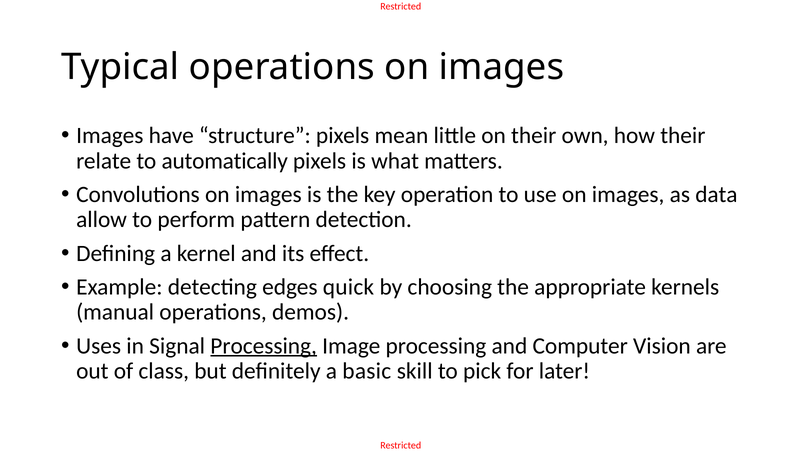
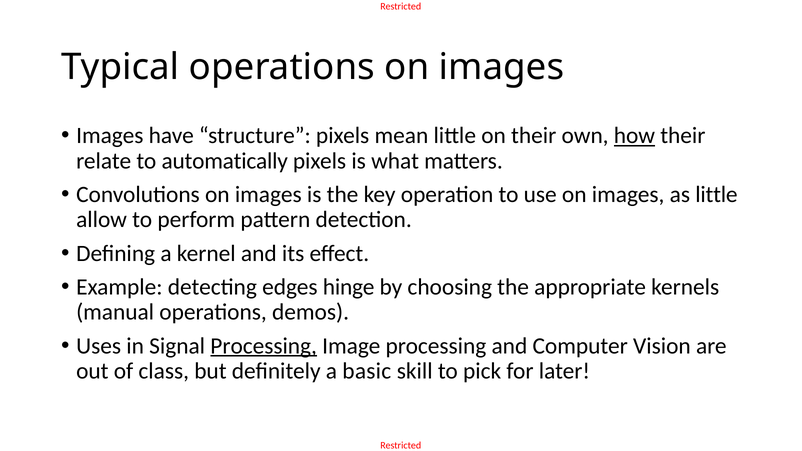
how underline: none -> present (634, 136)
as data: data -> little (716, 194)
quick: quick -> hinge (349, 287)
